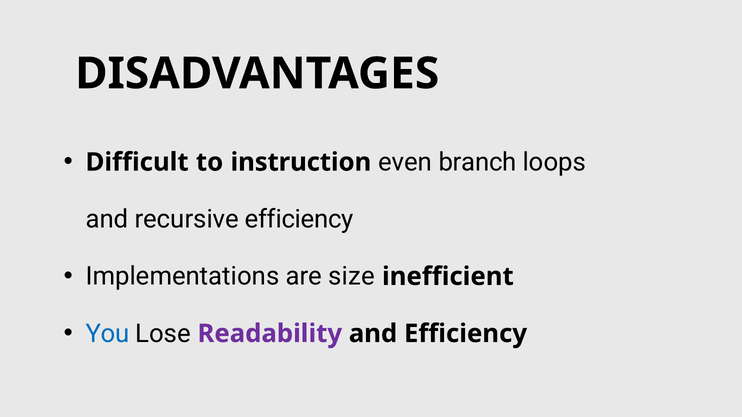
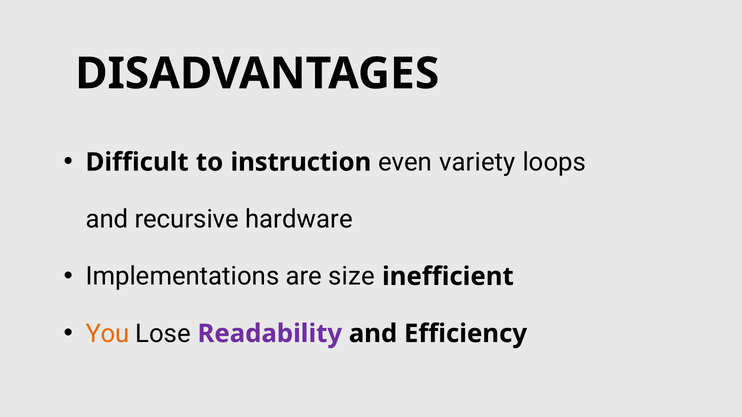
branch: branch -> variety (477, 162)
recursive efficiency: efficiency -> hardware (299, 220)
You colour: blue -> orange (107, 334)
